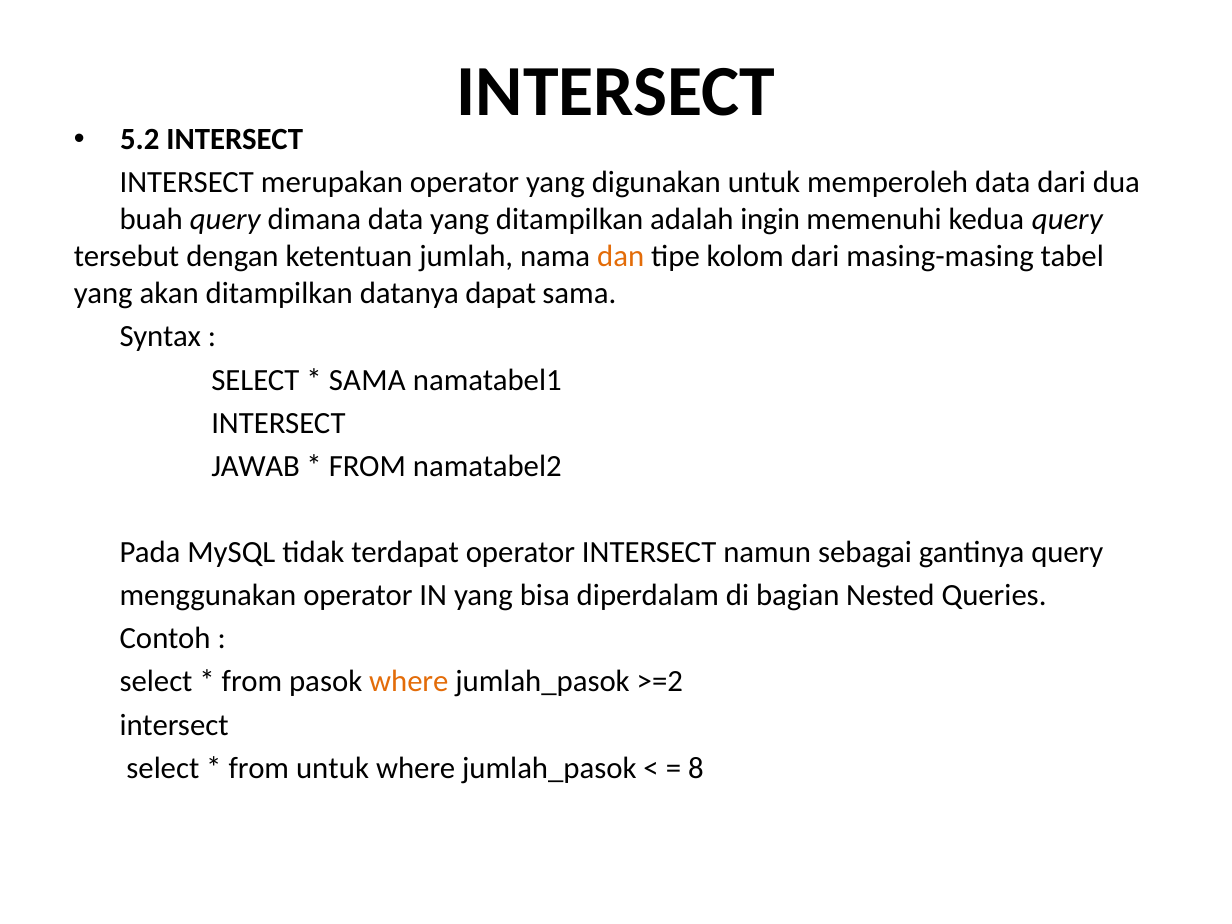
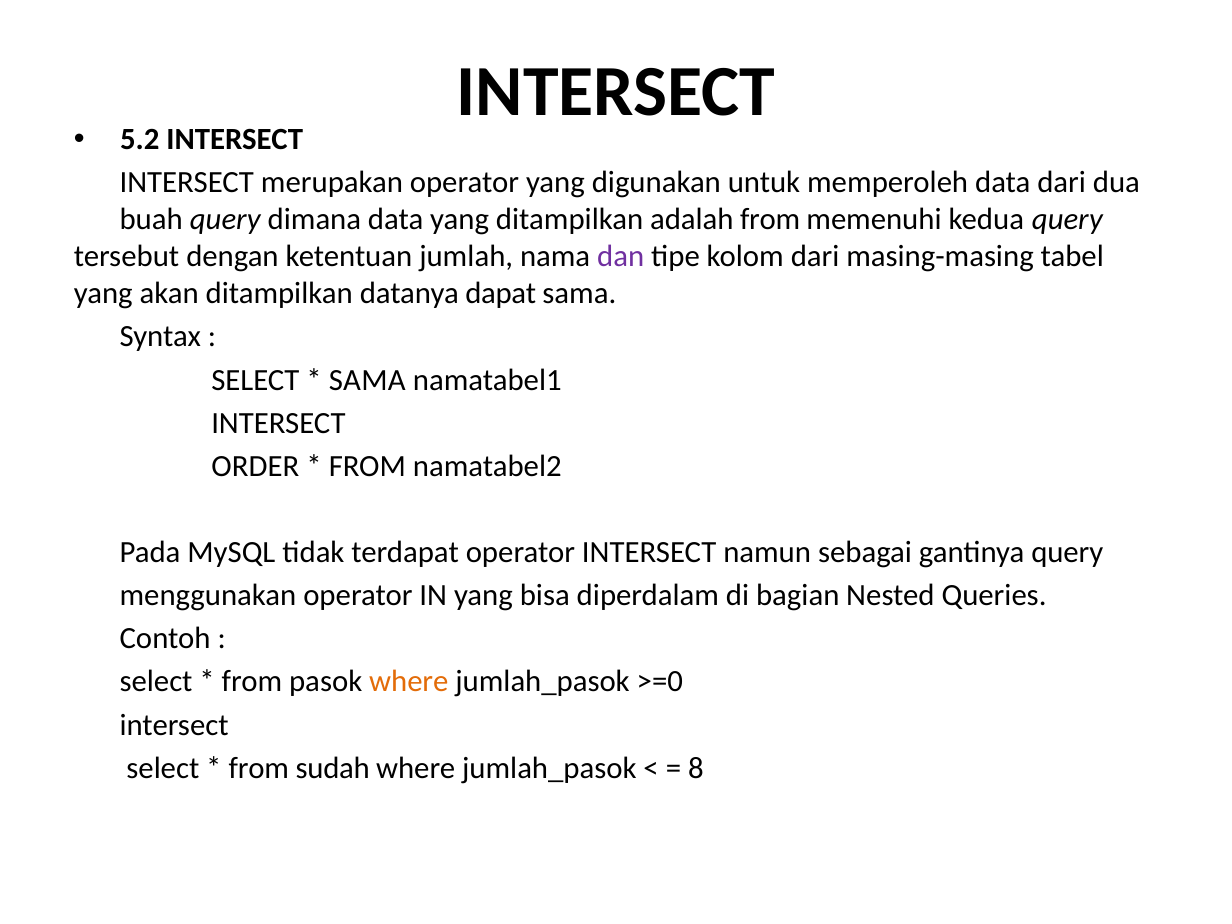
adalah ingin: ingin -> from (770, 220)
dan colour: orange -> purple (621, 257)
JAWAB: JAWAB -> ORDER (255, 466)
>=2: >=2 -> >=0 (660, 682)
from untuk: untuk -> sudah (333, 768)
